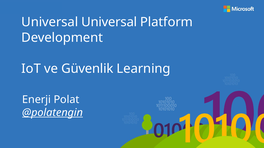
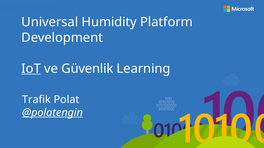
Universal Universal: Universal -> Humidity (109, 22)
IoT underline: none -> present (31, 69)
Enerji: Enerji -> Trafik (37, 100)
